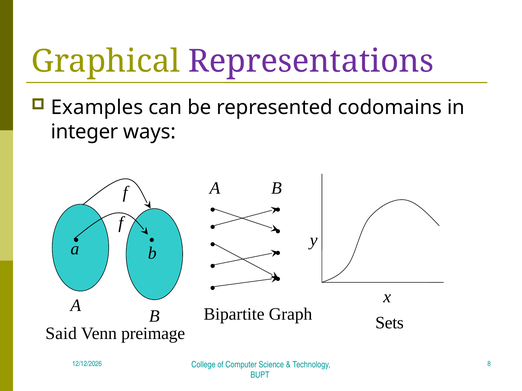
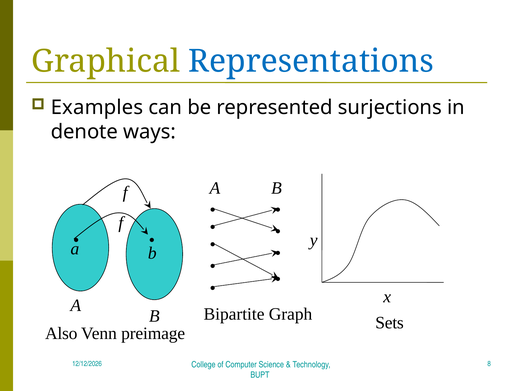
Representations colour: purple -> blue (311, 61)
codomains: codomains -> surjections (390, 108)
integer: integer -> denote (84, 132)
Said: Said -> Also (61, 334)
